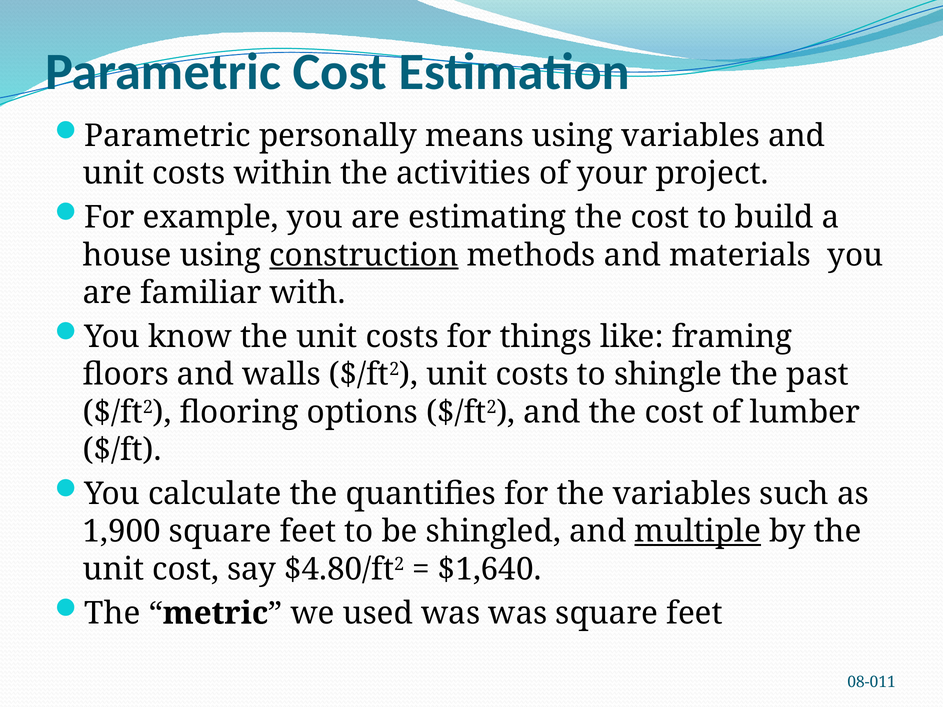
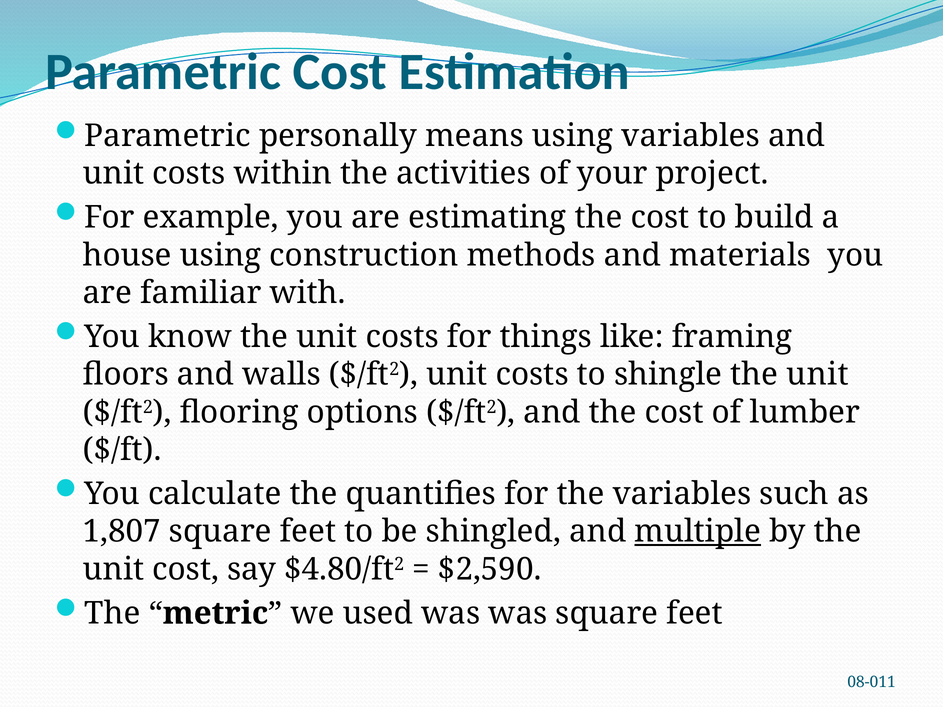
construction underline: present -> none (364, 255)
shingle the past: past -> unit (818, 375)
1,900: 1,900 -> 1,807 (122, 532)
$1,640: $1,640 -> $2,590 (490, 570)
